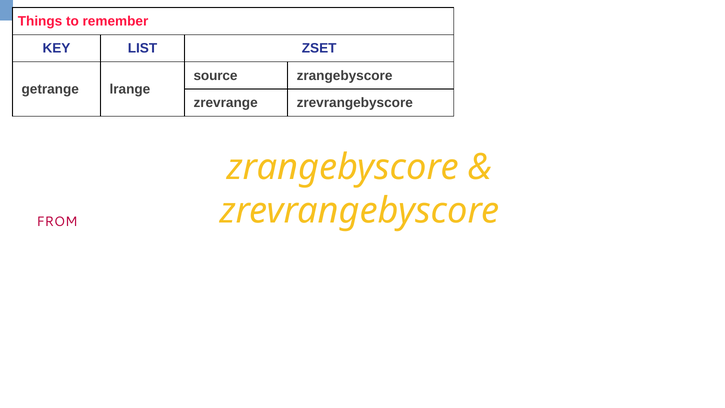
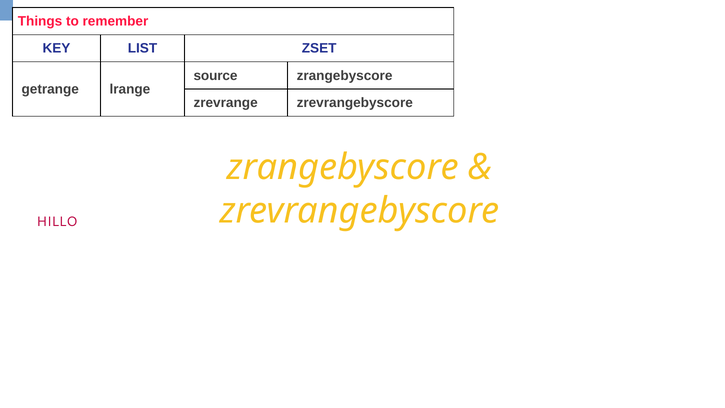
FROM: FROM -> HILLO (57, 222)
